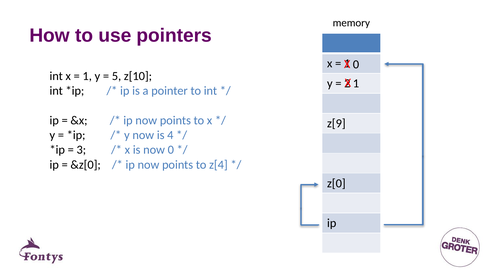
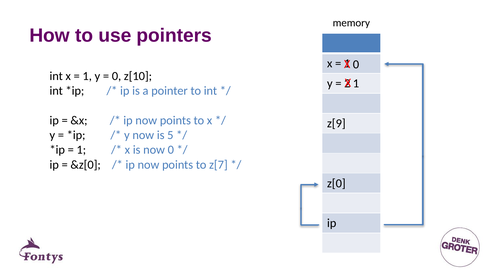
5: 5 -> 0 (117, 76)
4: 4 -> 5 (170, 135)
3: 3 -> 1 (81, 150)
z[4: z[4 -> z[7 (218, 164)
